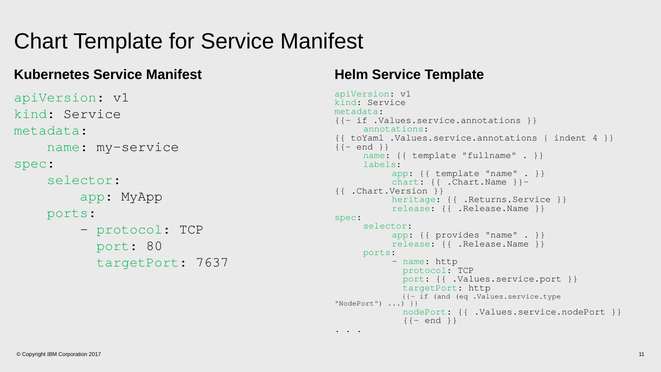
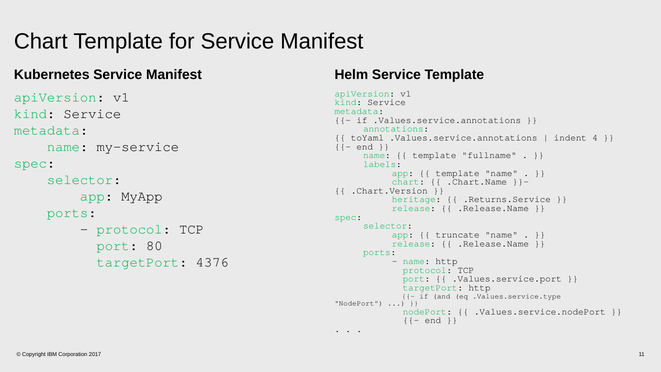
provides: provides -> truncate (458, 235)
7637: 7637 -> 4376 (212, 262)
